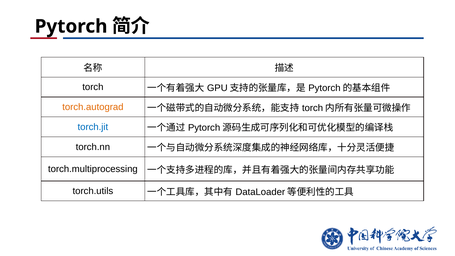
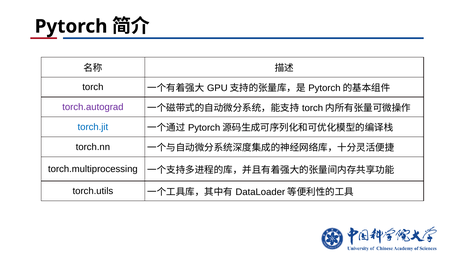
torch.autograd colour: orange -> purple (93, 107)
